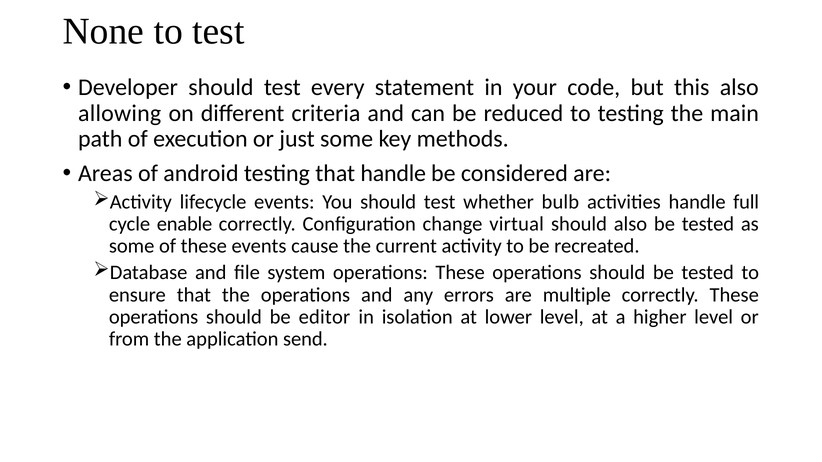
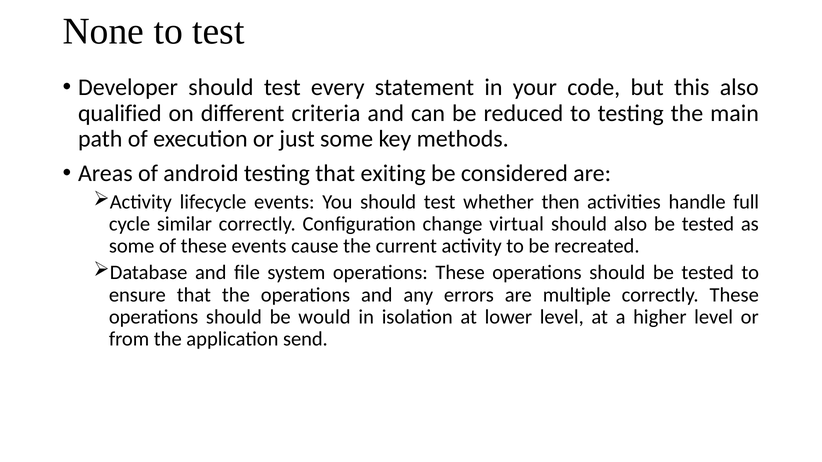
allowing: allowing -> qualified (120, 113)
that handle: handle -> exiting (393, 174)
bulb: bulb -> then (561, 202)
enable: enable -> similar (184, 224)
editor: editor -> would (324, 317)
